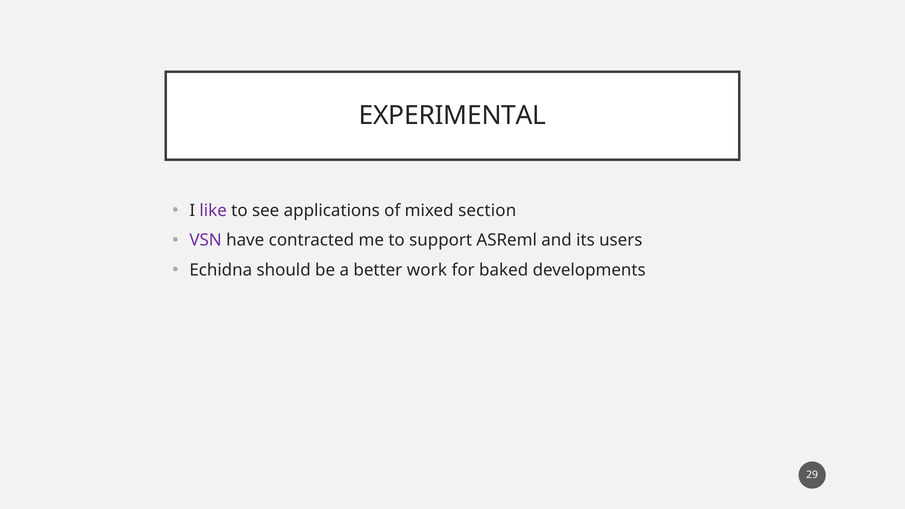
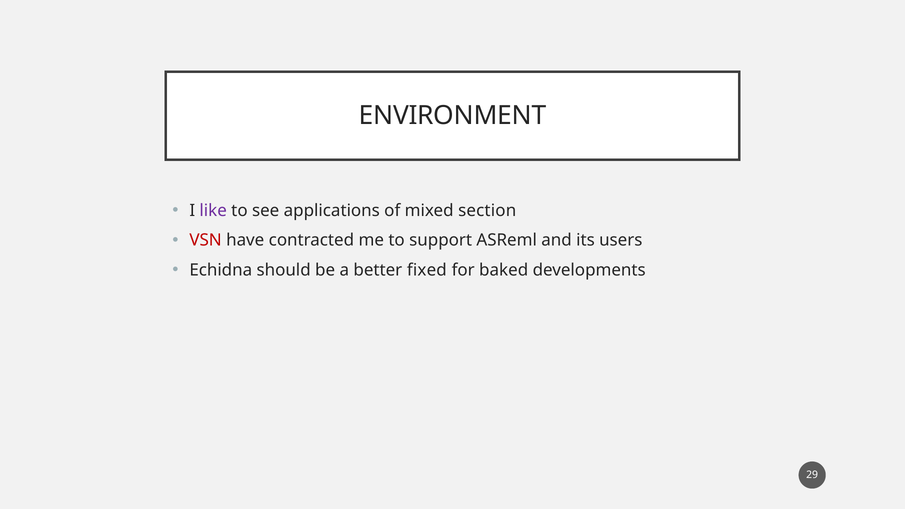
EXPERIMENTAL: EXPERIMENTAL -> ENVIRONMENT (453, 116)
VSN colour: purple -> red (206, 240)
work: work -> fixed (427, 270)
